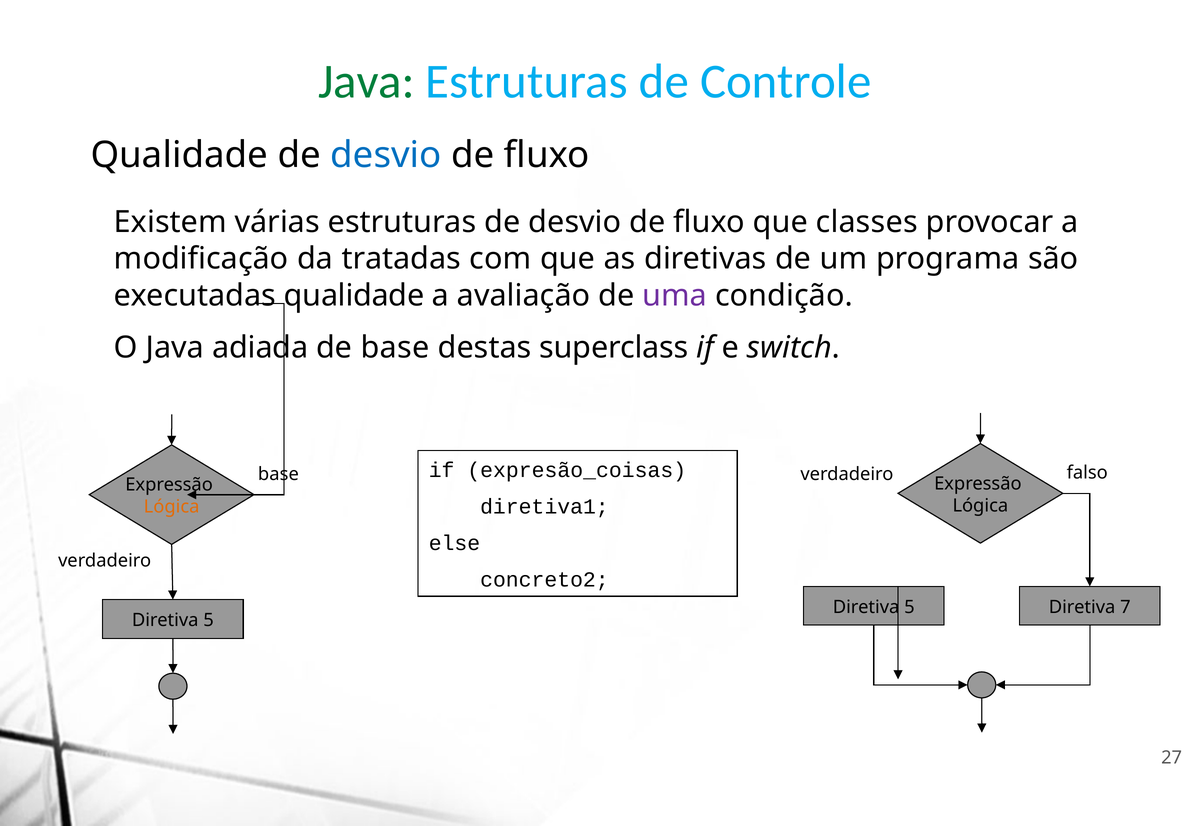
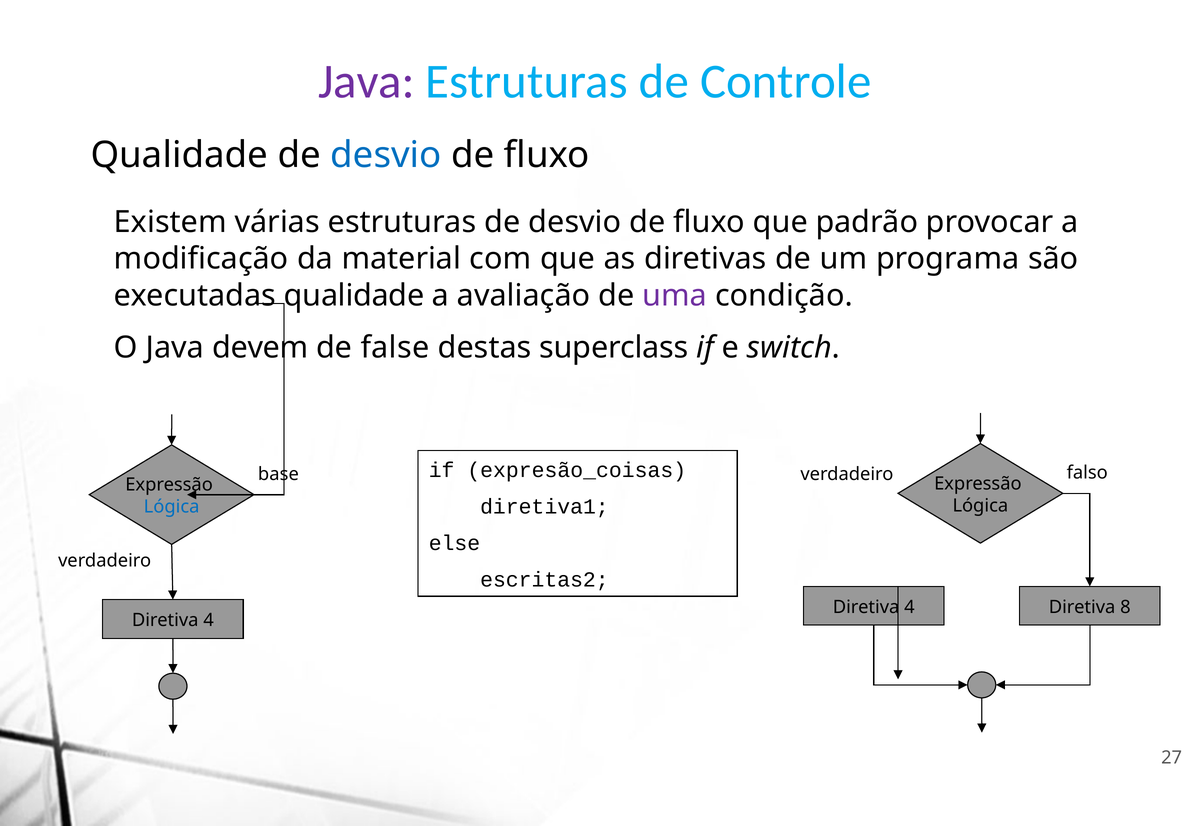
Java colour: green -> purple (366, 81)
classes: classes -> padrão (867, 222)
tratadas: tratadas -> material (401, 259)
adiada: adiada -> devem (260, 347)
de base: base -> false (395, 347)
Lógica colour: orange -> blue (172, 507)
concreto2: concreto2 -> escritas2 (544, 580)
5: 5 -> 4 (909, 607)
7: 7 -> 8 (1125, 607)
5: 5 -> 4 (209, 620)
